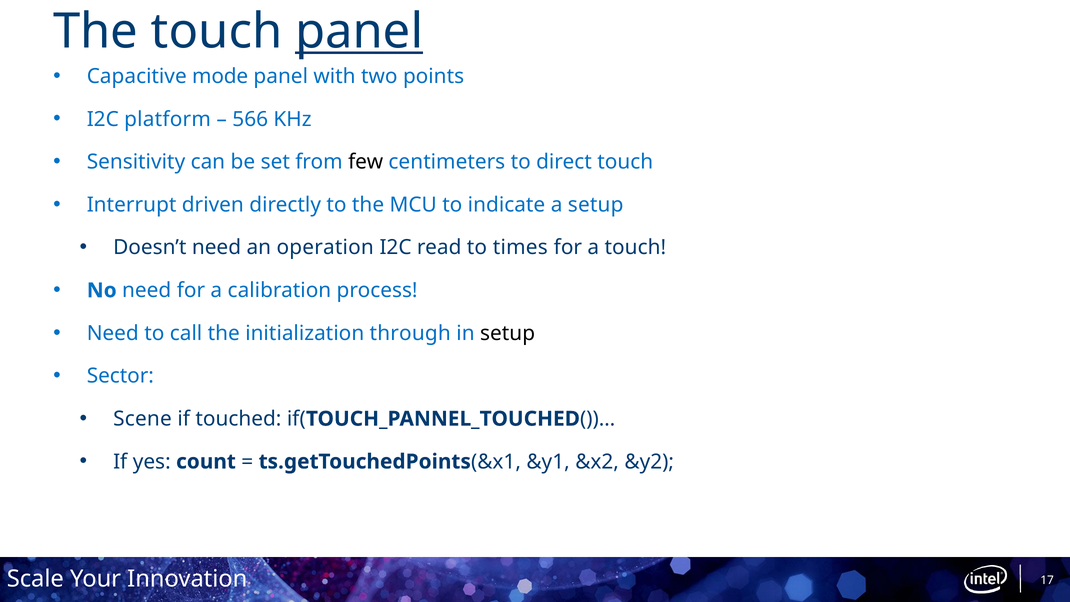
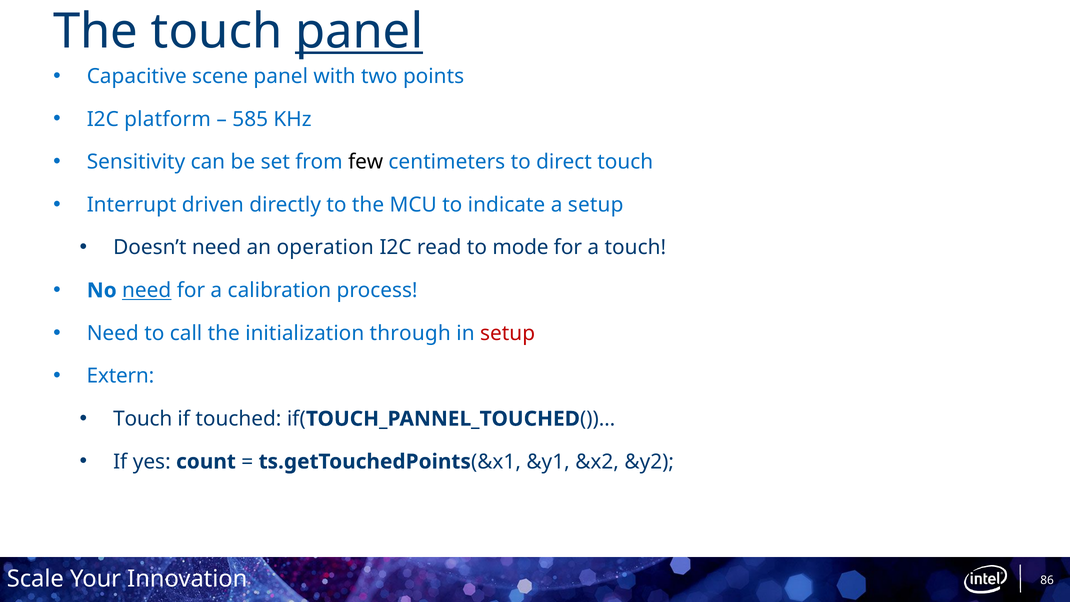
mode: mode -> scene (220, 76)
566: 566 -> 585 (250, 119)
times: times -> mode (521, 248)
need underline: none -> present (147, 290)
setup colour: black -> red (508, 333)
Sector: Sector -> Extern (120, 376)
Scene: Scene -> Touch (143, 419)
17: 17 -> 86 (1047, 580)
